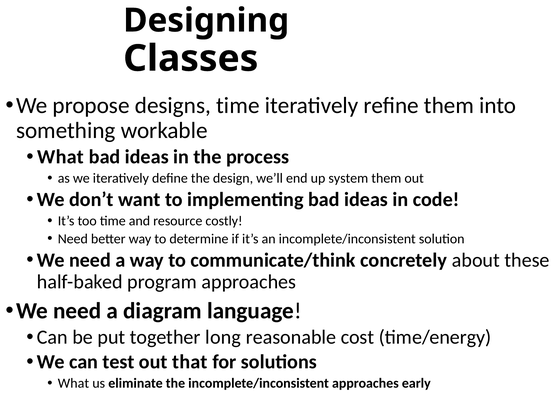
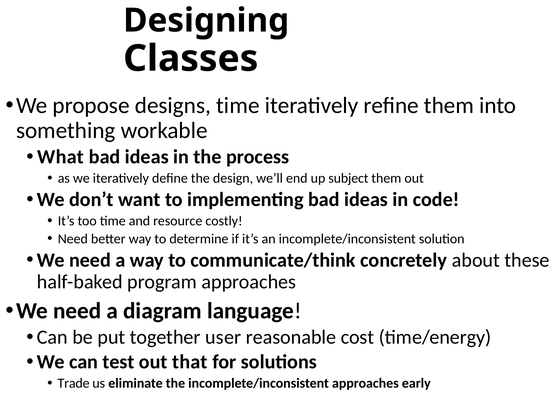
system: system -> subject (348, 178)
long: long -> user (223, 337)
What: What -> Trade (74, 383)
